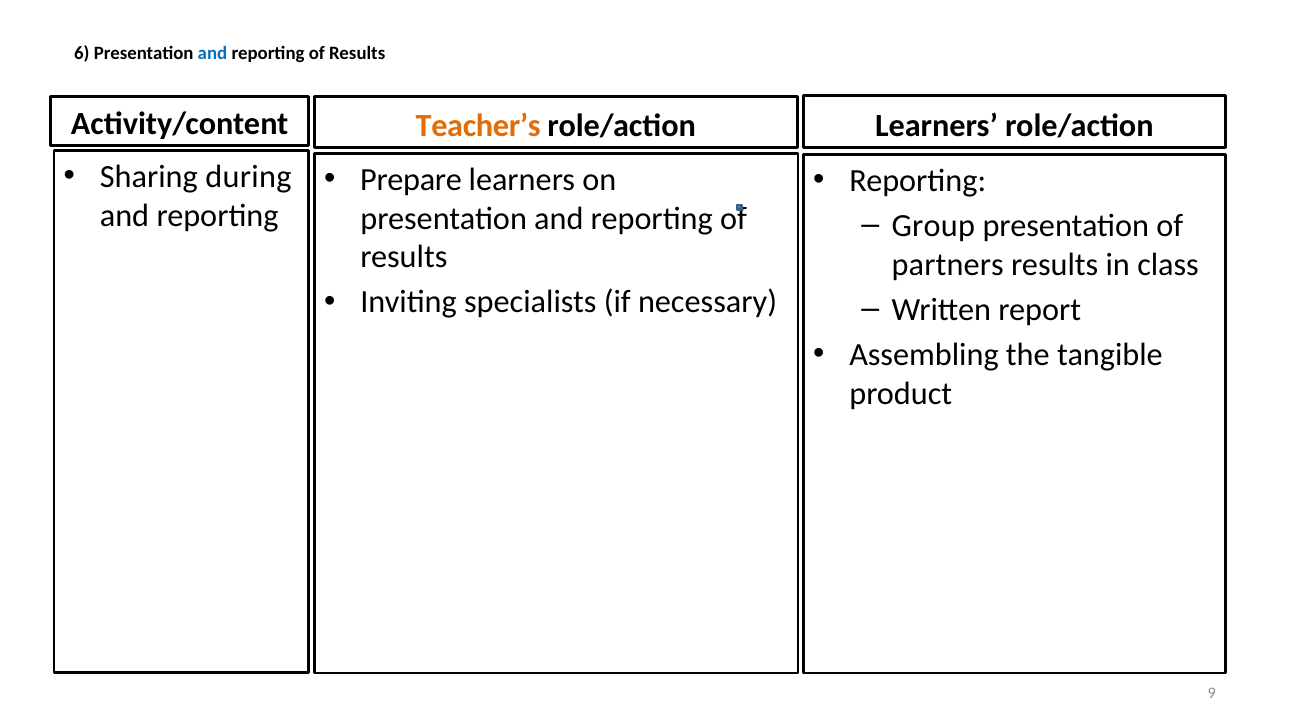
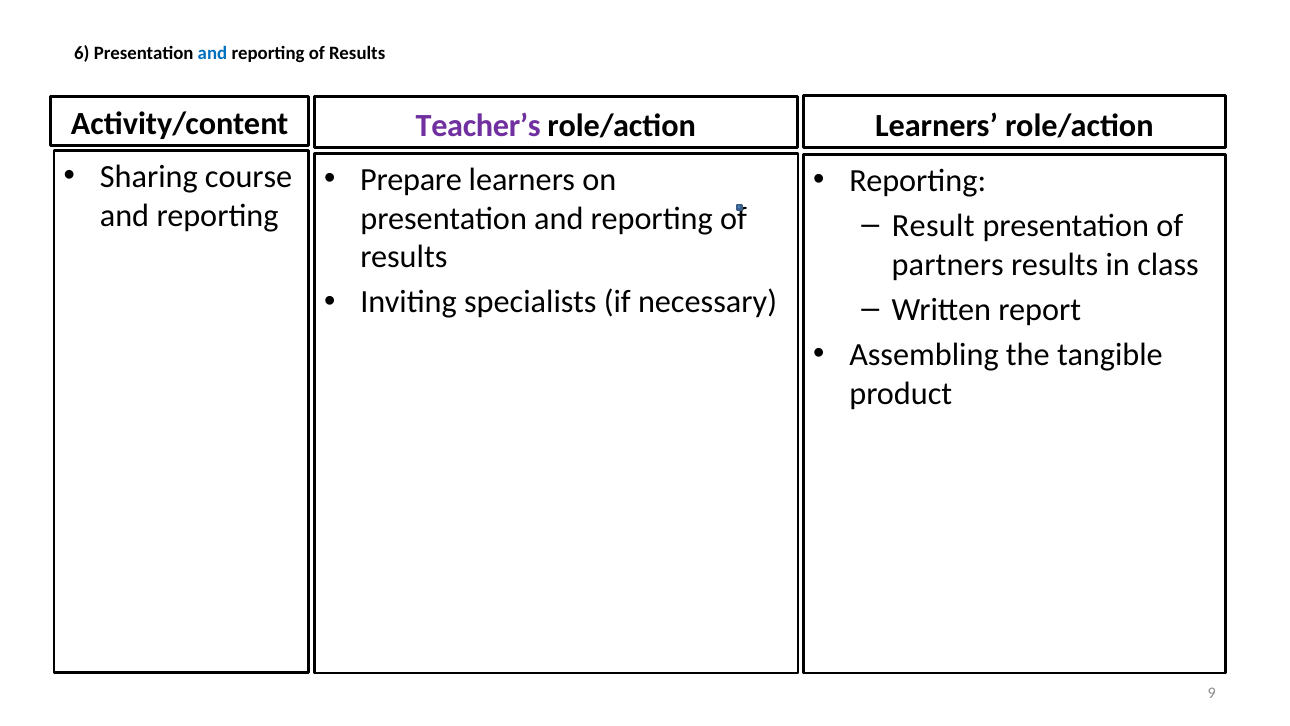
Teacher’s colour: orange -> purple (478, 126)
during: during -> course (249, 177)
Group: Group -> Result (933, 226)
